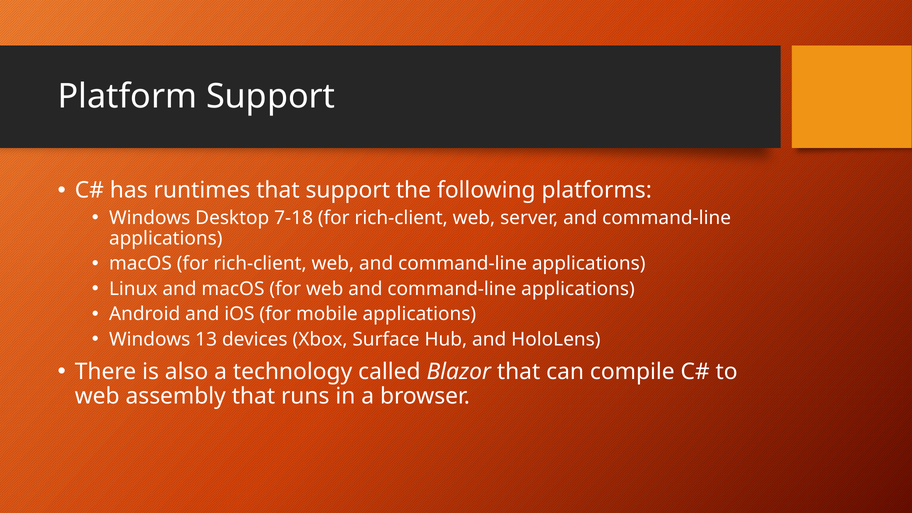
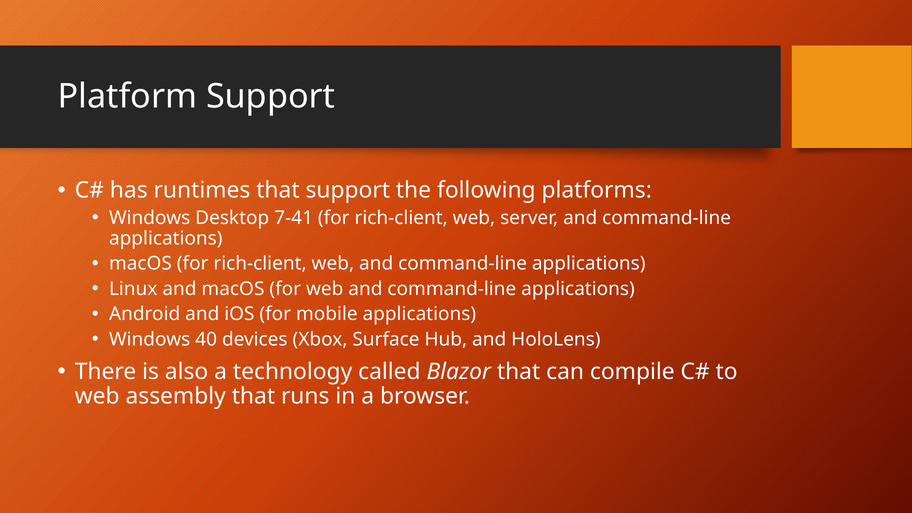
7-18: 7-18 -> 7-41 (294, 218)
13: 13 -> 40 (206, 339)
